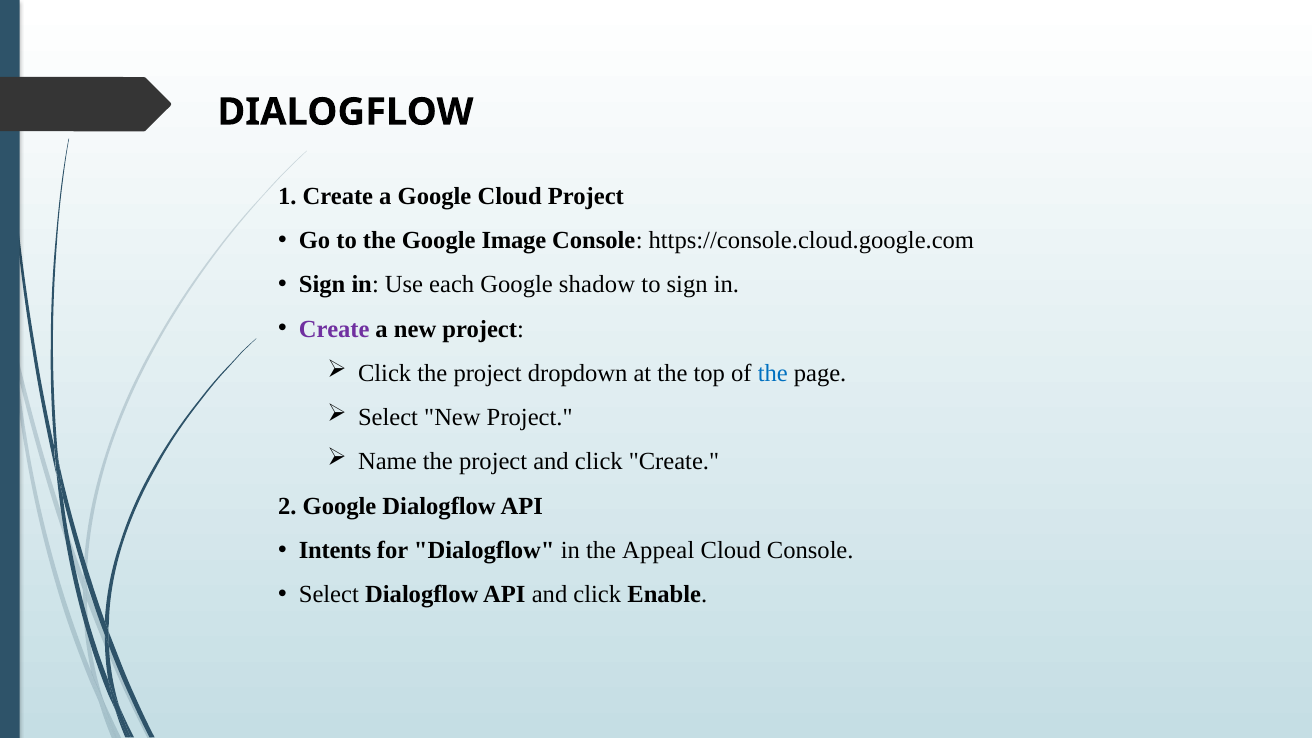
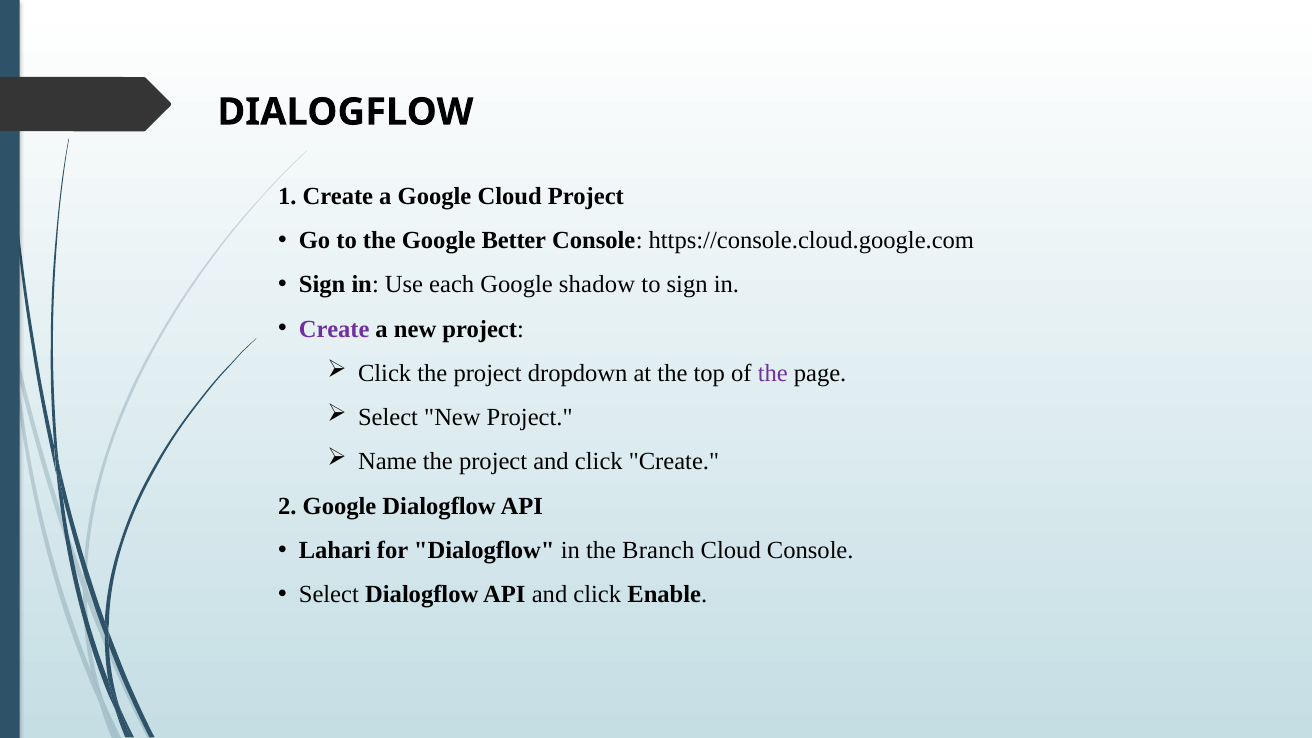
Image: Image -> Better (514, 240)
the colour: blue -> purple (773, 373)
Intents: Intents -> Lahari (335, 550)
Appeal: Appeal -> Branch (658, 550)
